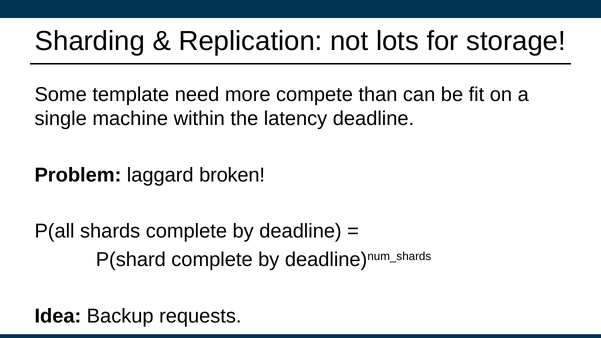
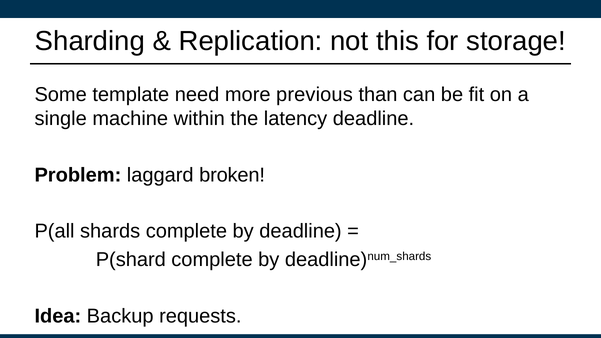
lots: lots -> this (397, 41)
compete: compete -> previous (314, 95)
